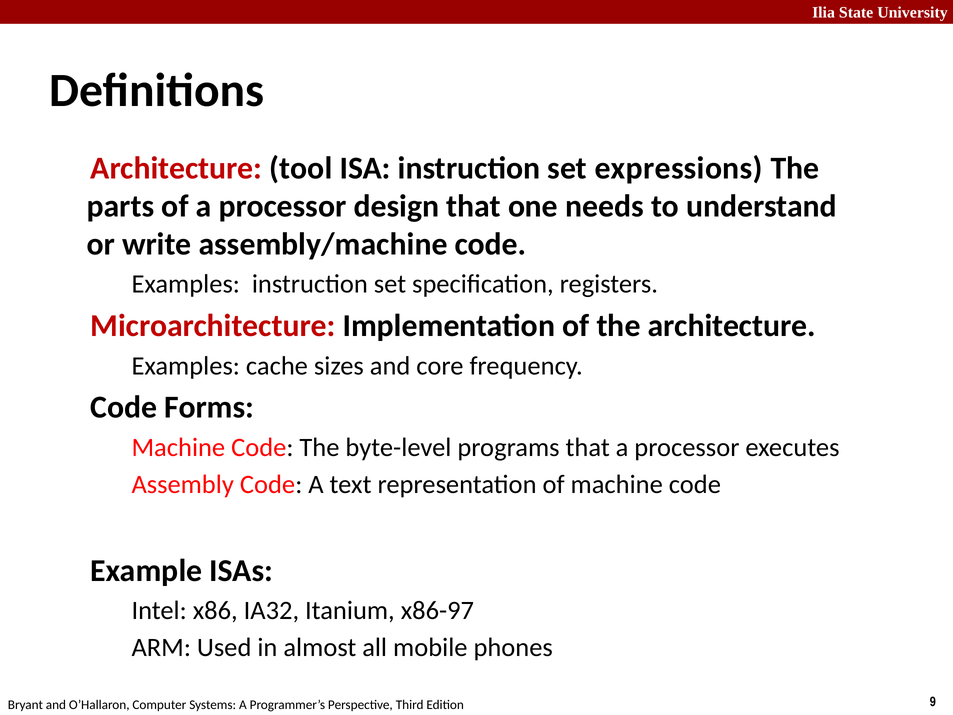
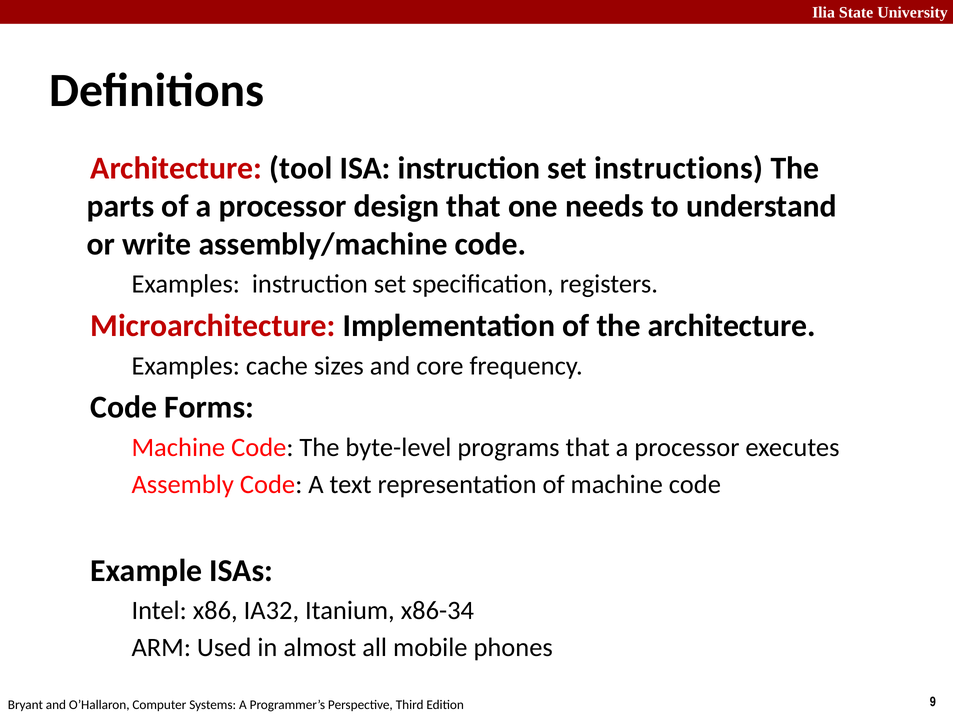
expressions: expressions -> instructions (679, 168)
x86-97: x86-97 -> x86-34 (437, 610)
